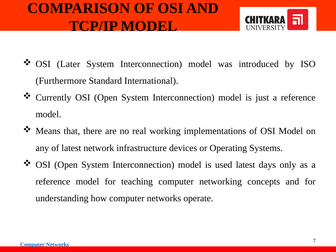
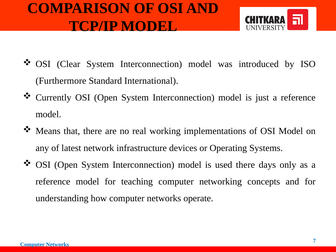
Later: Later -> Clear (69, 64)
used latest: latest -> there (245, 165)
